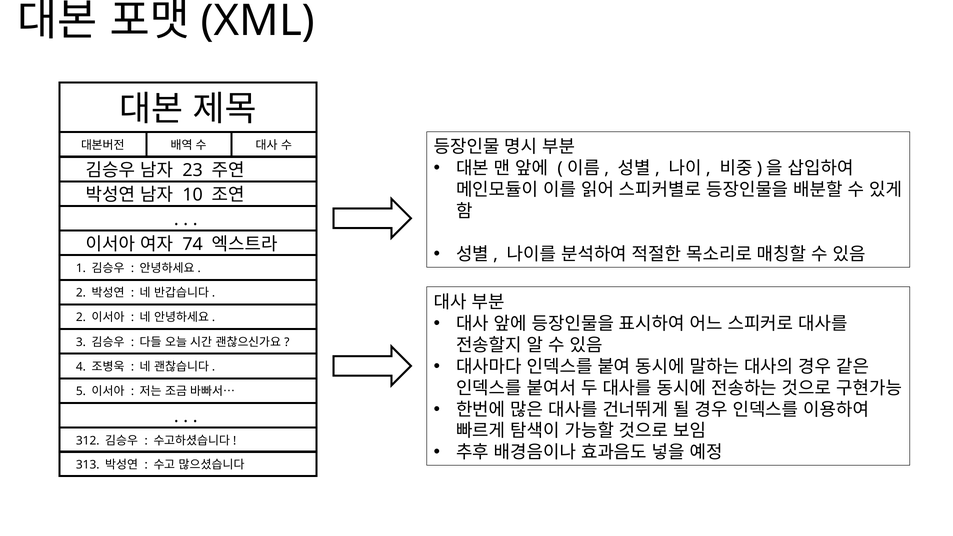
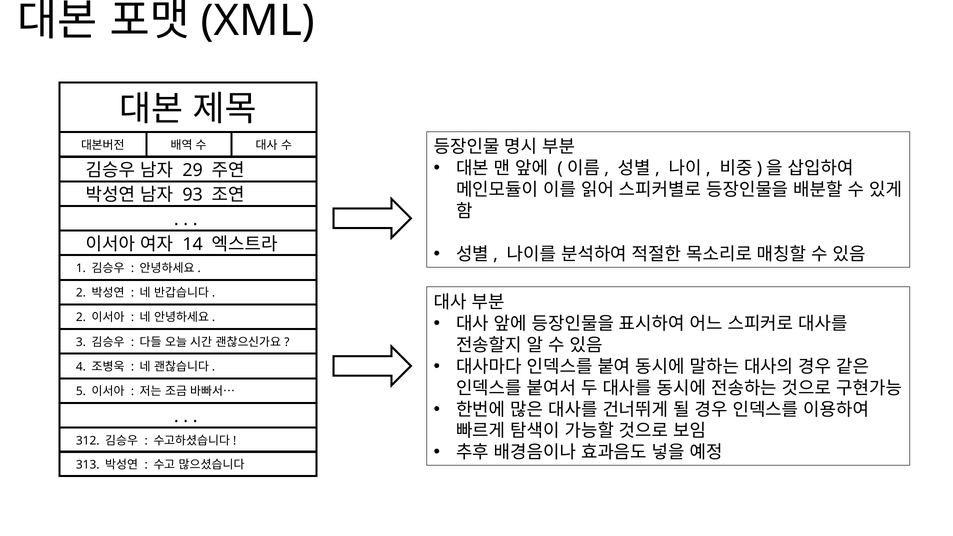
23: 23 -> 29 (193, 170)
10: 10 -> 93 (193, 195)
74: 74 -> 14 (193, 244)
